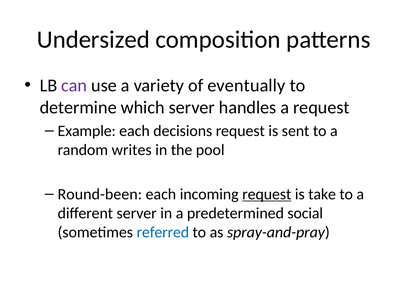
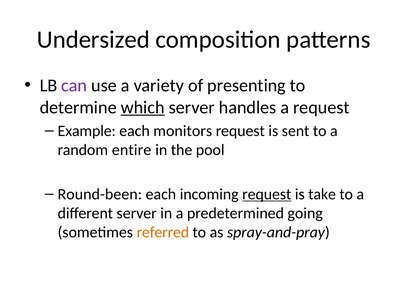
eventually: eventually -> presenting (247, 86)
which underline: none -> present (143, 107)
decisions: decisions -> monitors (183, 131)
writes: writes -> entire (132, 150)
social: social -> going (305, 213)
referred colour: blue -> orange (163, 232)
